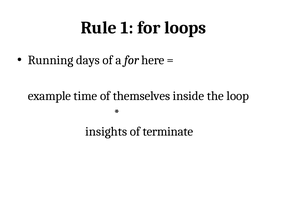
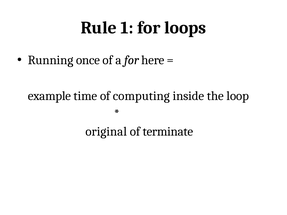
days: days -> once (88, 60)
themselves: themselves -> computing (141, 96)
insights: insights -> original (106, 132)
